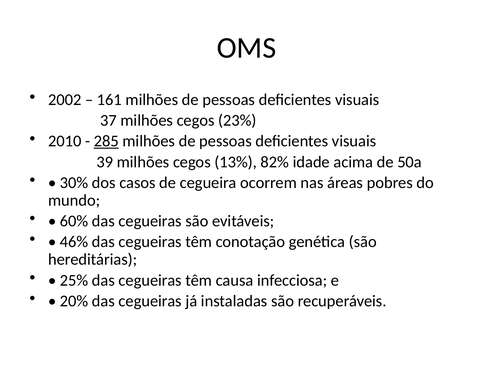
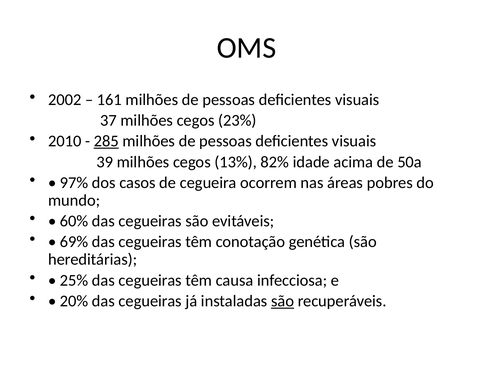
30%: 30% -> 97% (74, 183)
46%: 46% -> 69% (74, 242)
são underline: none -> present (283, 301)
